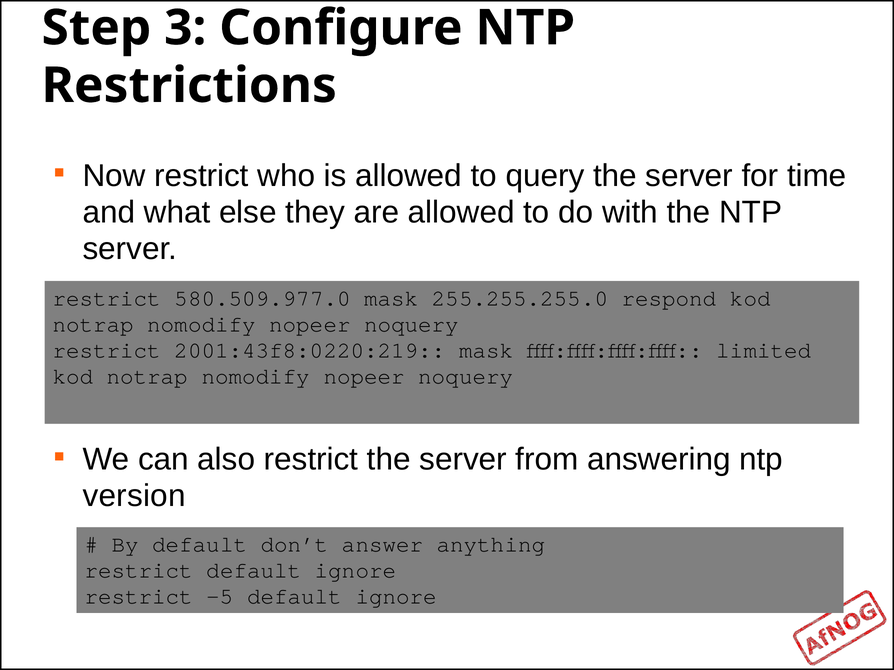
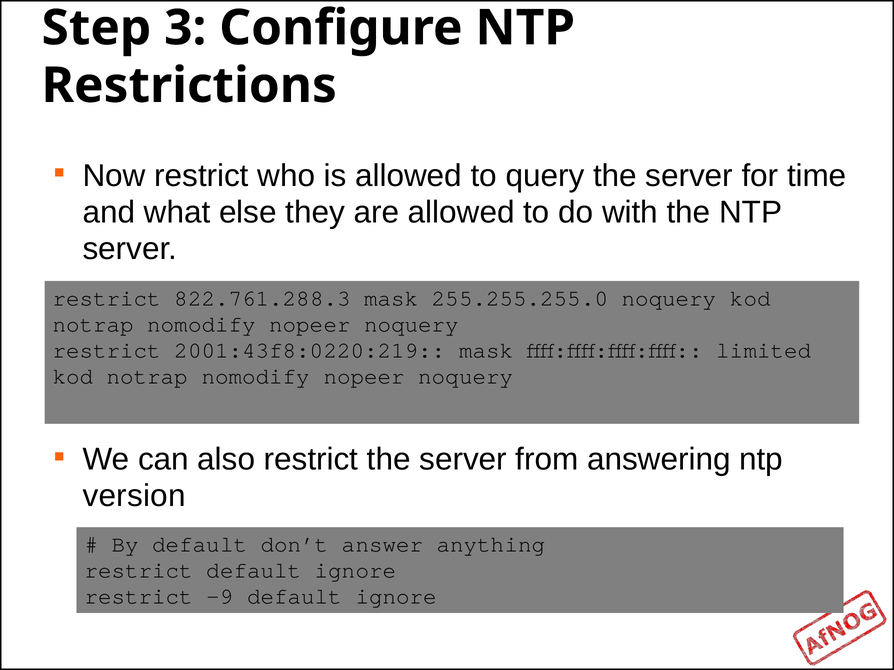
580.509.977.0: 580.509.977.0 -> 822.761.288.3 (263, 298)
255.255.255.0 respond: respond -> noquery (669, 298)
-5: -5 -> -9 (220, 597)
